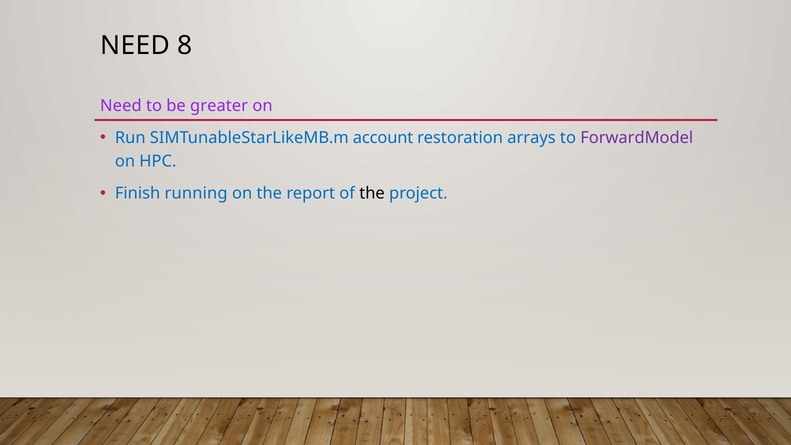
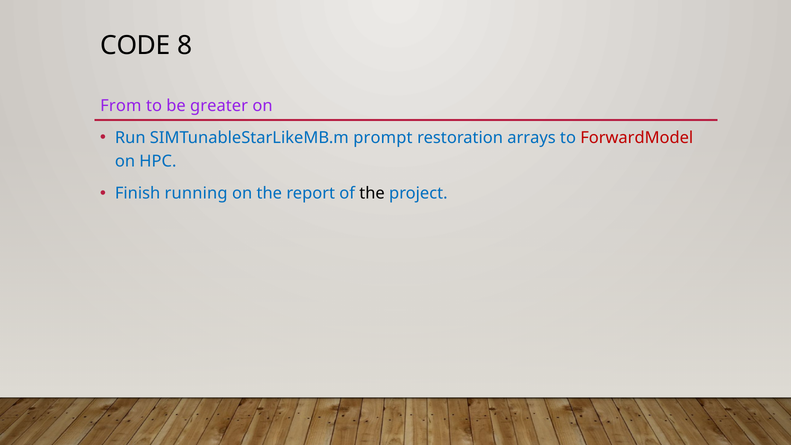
NEED: NEED -> CODE (135, 46)
Need: Need -> From (121, 106)
account: account -> prompt (383, 138)
ForwardModel colour: purple -> red (637, 138)
